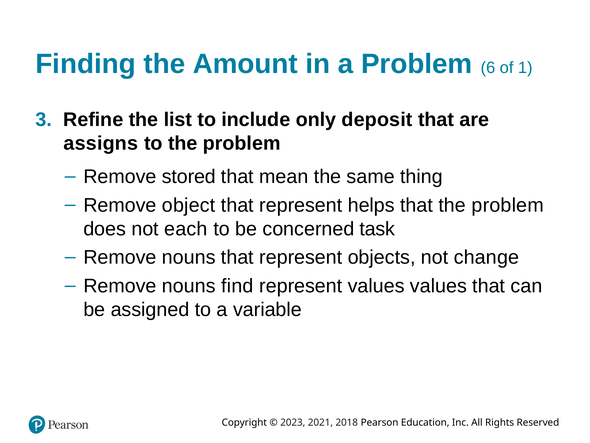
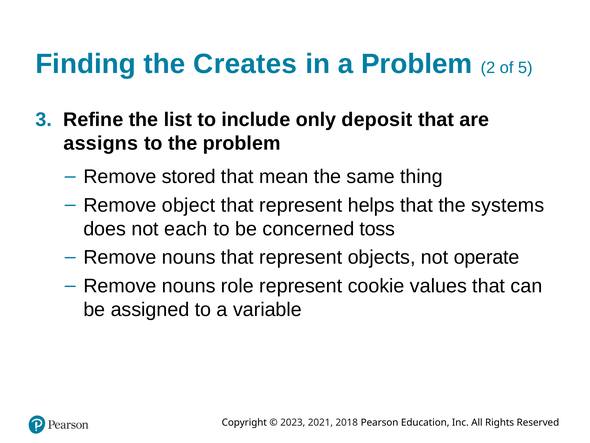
Amount: Amount -> Creates (245, 64)
6: 6 -> 2 (488, 68)
1: 1 -> 5 (525, 68)
that the problem: problem -> systems (508, 205)
task: task -> toss (377, 229)
change: change -> operate (487, 257)
find: find -> role (237, 286)
represent values: values -> cookie (376, 286)
